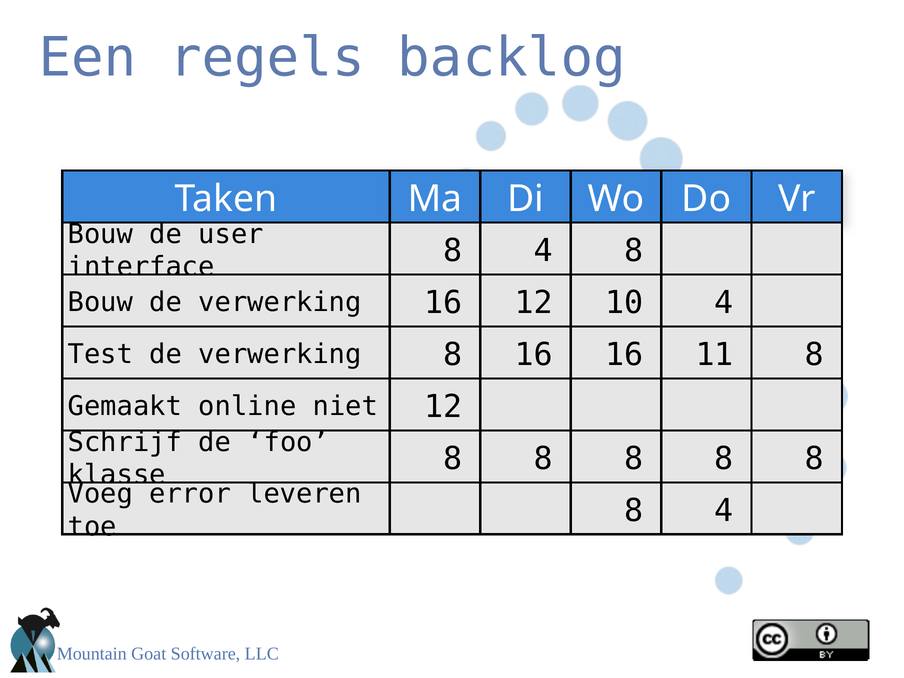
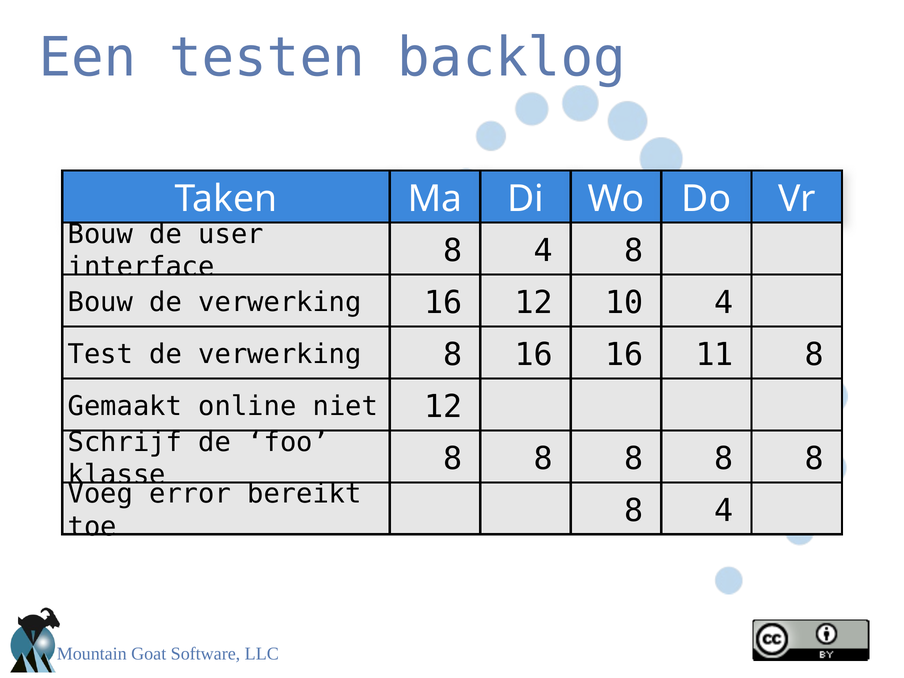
regels: regels -> testen (267, 58)
leveren: leveren -> bereikt (304, 494)
